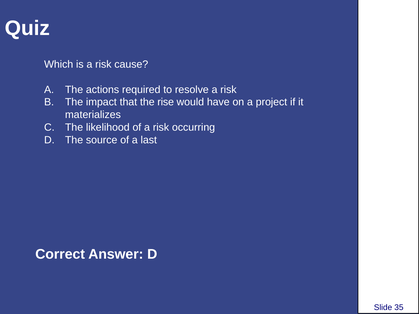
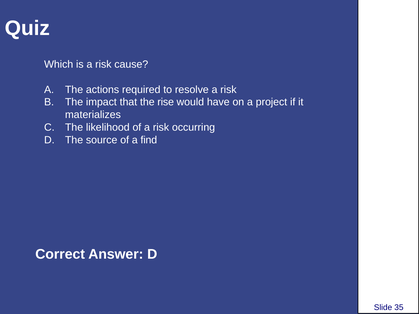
last: last -> find (149, 140)
